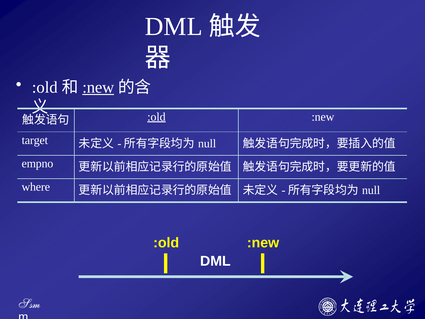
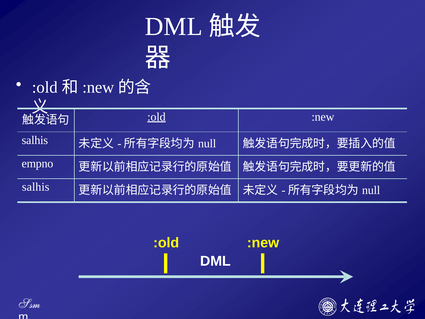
:new underline: present -> none (98, 87)
target: target -> salhis (35, 140)
where: where -> salhis (36, 187)
